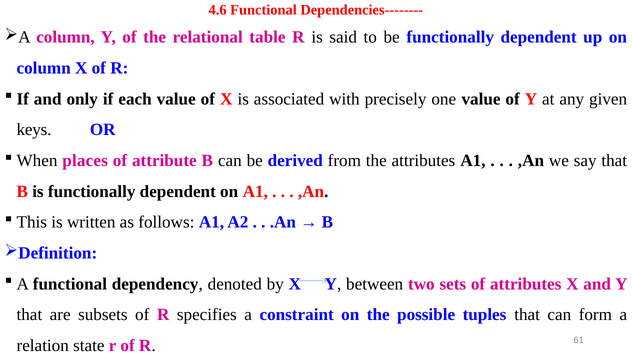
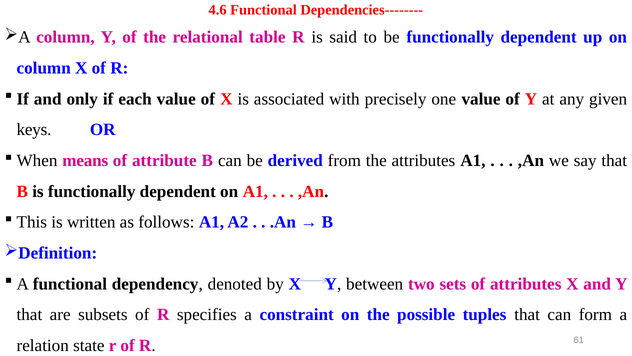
places: places -> means (85, 160)
